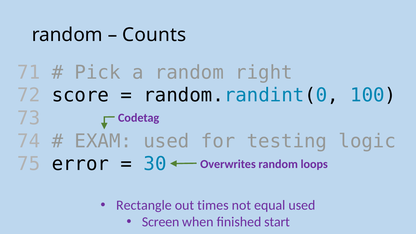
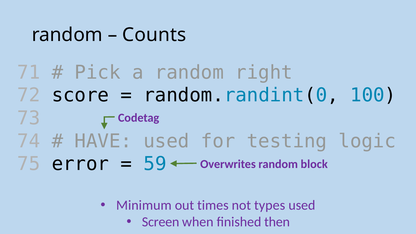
EXAM: EXAM -> HAVE (103, 141)
30: 30 -> 59 (155, 164)
loops: loops -> block (314, 164)
Rectangle: Rectangle -> Minimum (144, 205)
equal: equal -> types (270, 205)
start: start -> then (277, 222)
